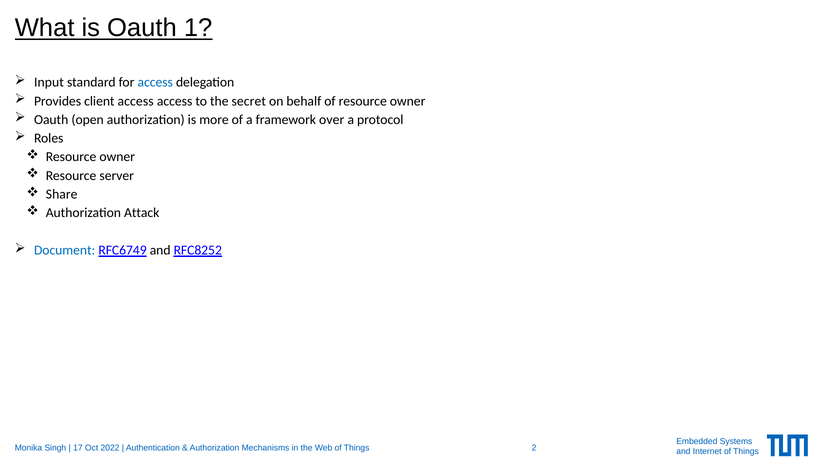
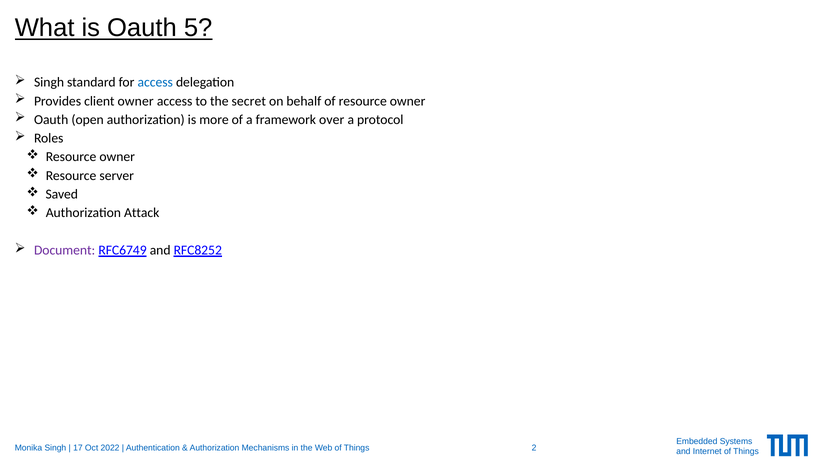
1: 1 -> 5 (198, 28)
Input: Input -> Singh (49, 82)
client access: access -> owner (136, 101)
Share: Share -> Saved (62, 194)
Document colour: blue -> purple (65, 250)
